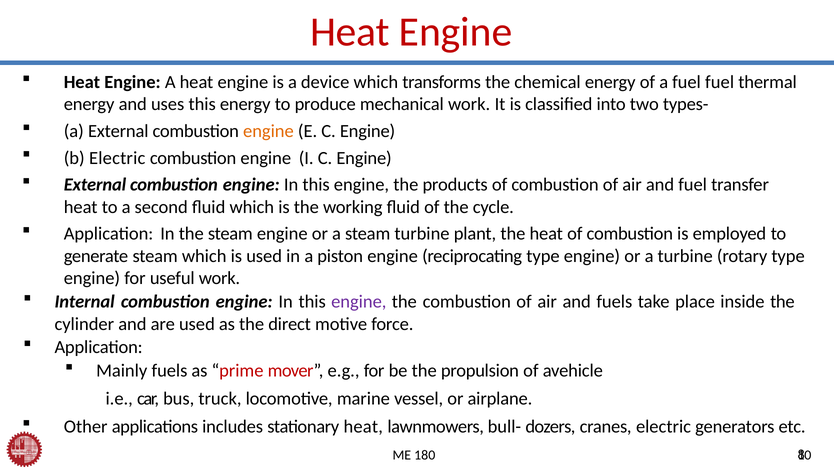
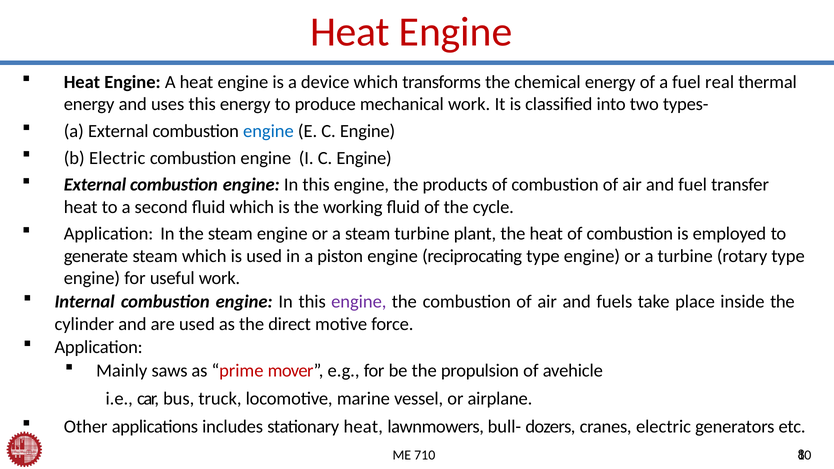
fuel fuel: fuel -> real (720, 82)
engine colour: orange -> blue (268, 131)
Mainly fuels: fuels -> saws (170, 371)
180: 180 -> 710 (425, 455)
